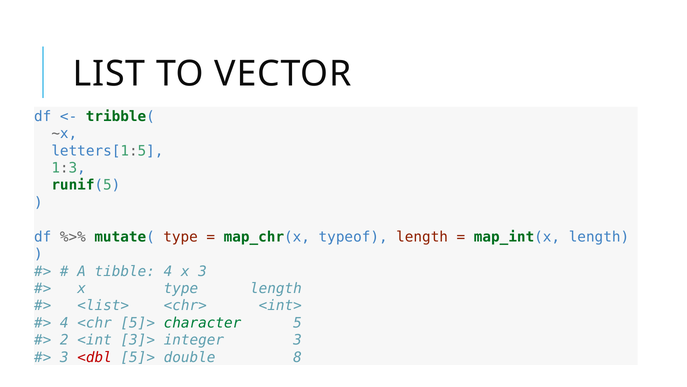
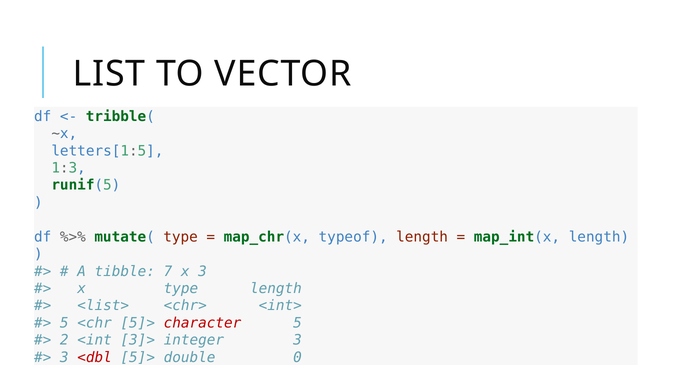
tibble 4: 4 -> 7 (168, 271)
4: 4 -> 5 (64, 322)
character colour: green -> red (203, 322)
8: 8 -> 0 (298, 357)
